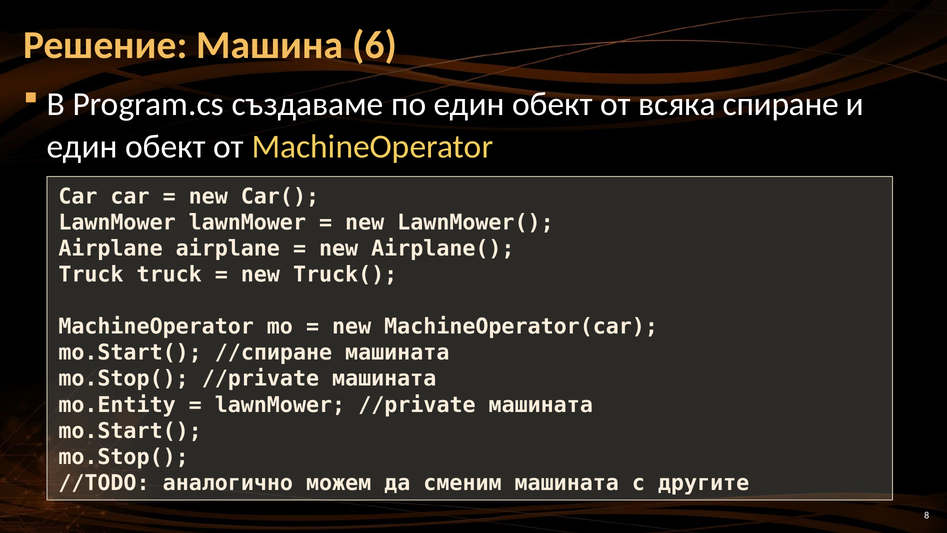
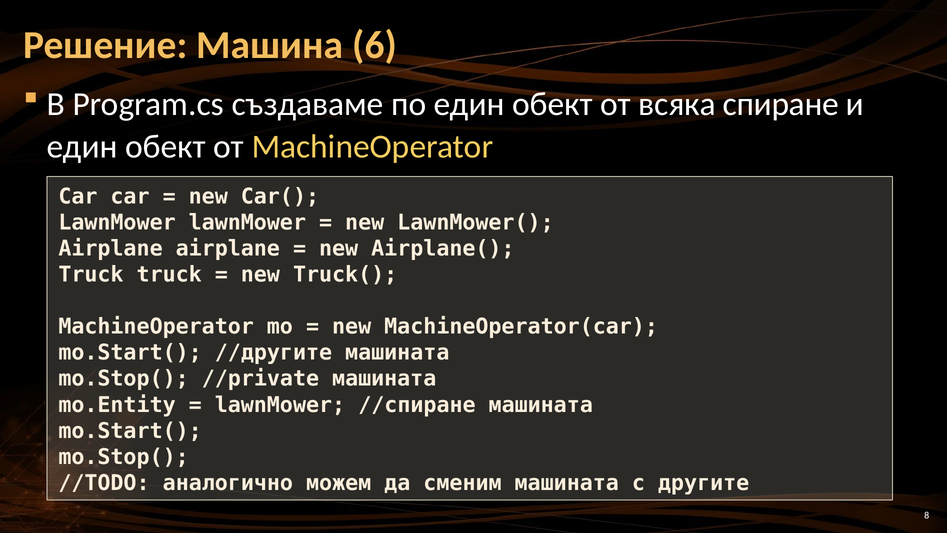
//спиране: //спиране -> //другите (273, 353)
lawnMower //private: //private -> //спиране (417, 405)
